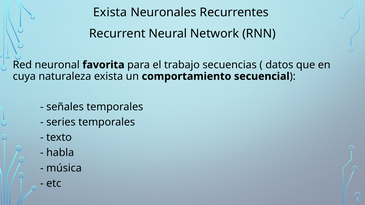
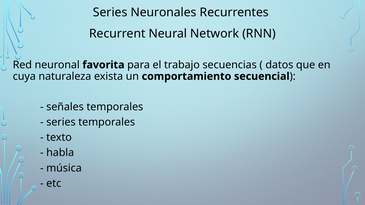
Exista: Exista -> Series (110, 12)
